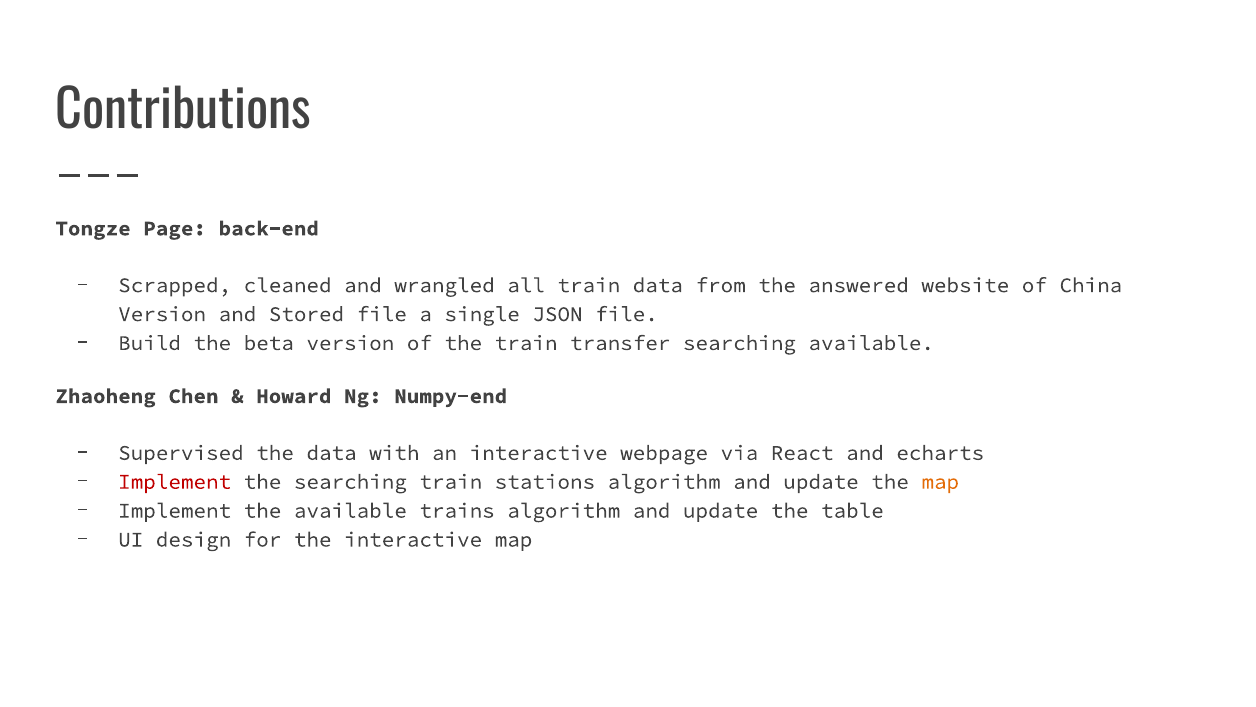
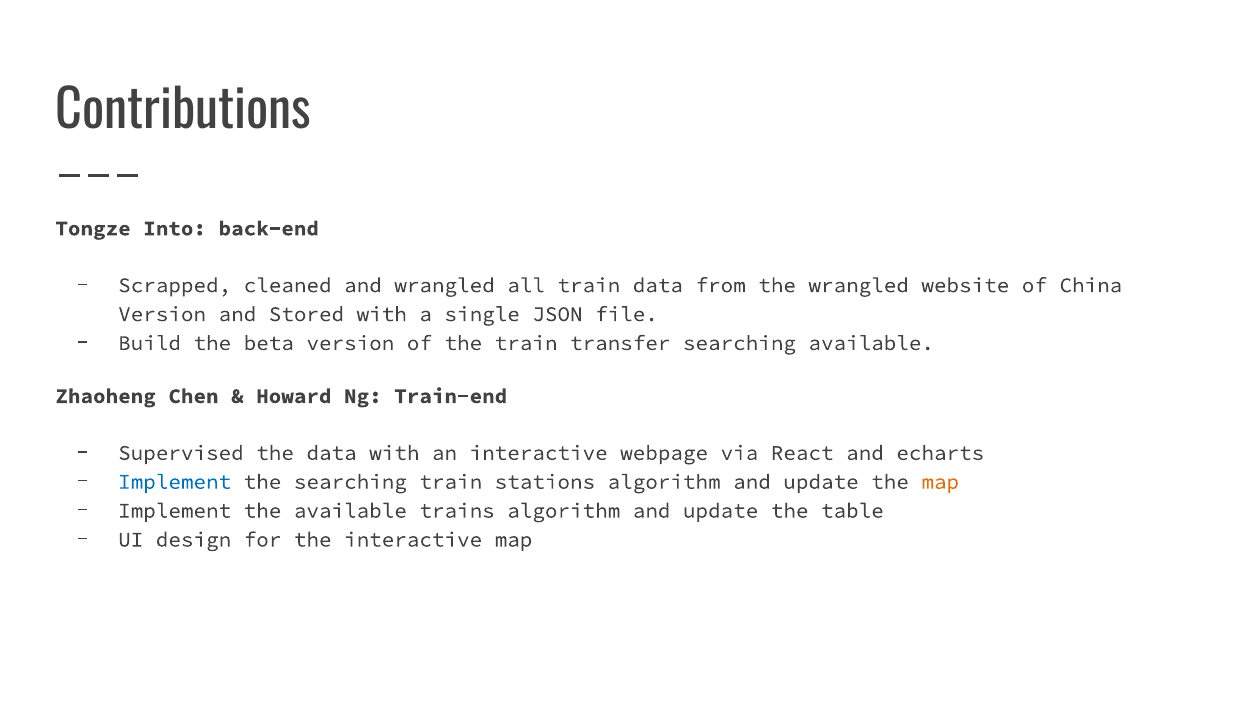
Page: Page -> Into (175, 228)
the answered: answered -> wrangled (859, 285)
Stored file: file -> with (382, 314)
Numpy-end: Numpy-end -> Train-end (451, 396)
Implement colour: red -> blue (175, 482)
